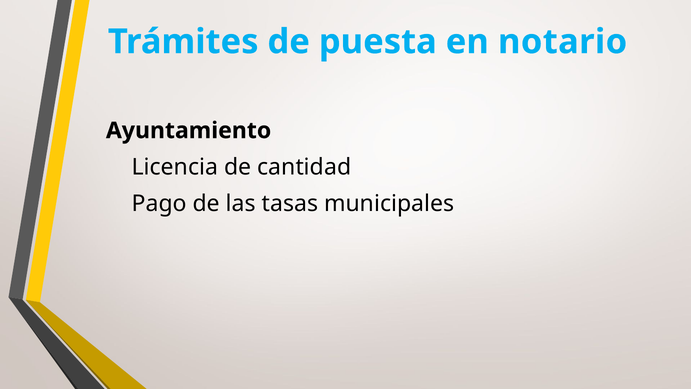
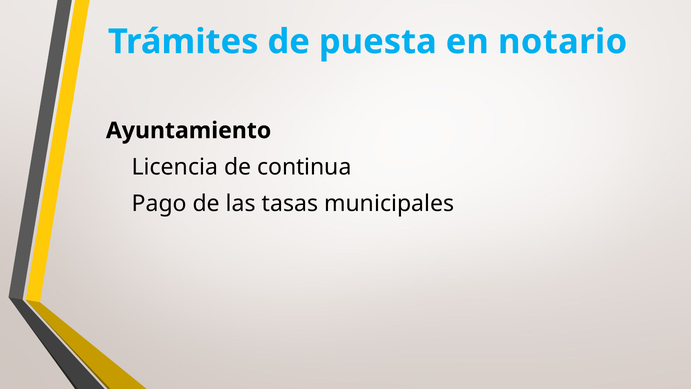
cantidad: cantidad -> continua (304, 167)
